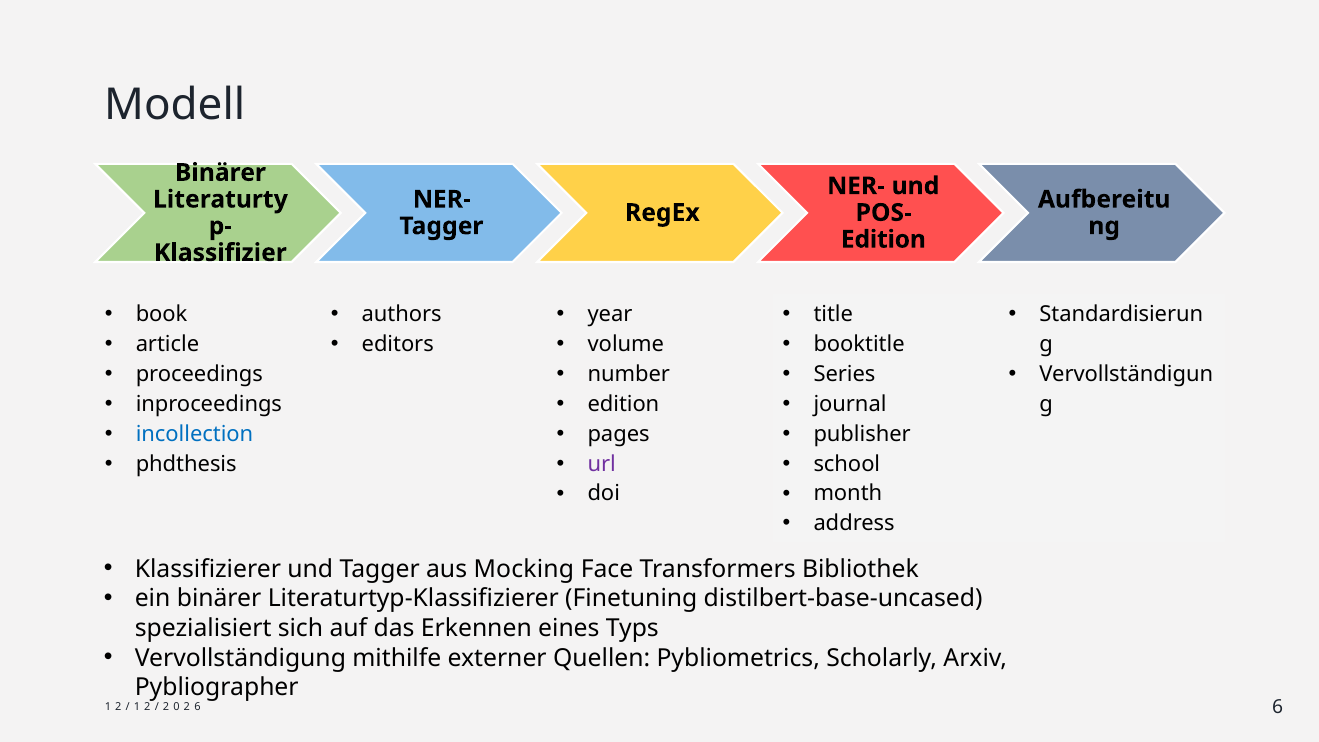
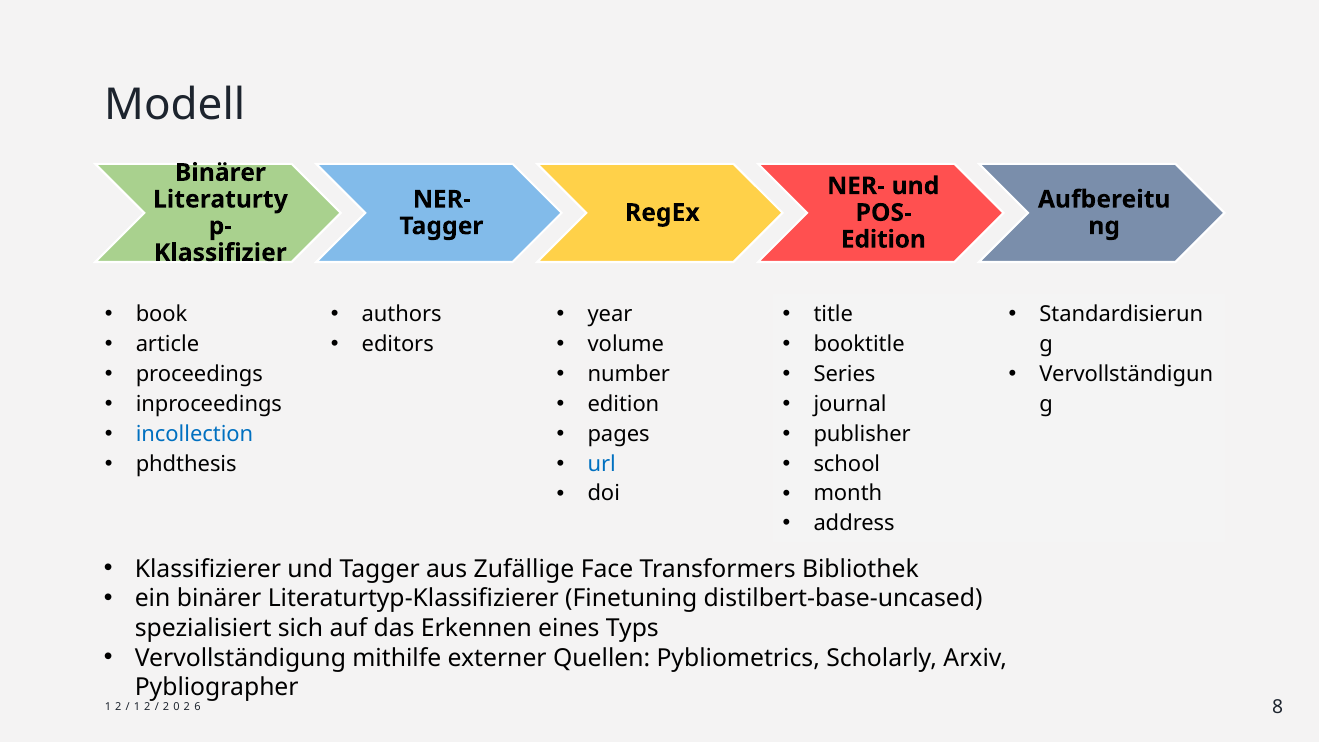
url colour: purple -> blue (602, 464)
Mocking: Mocking -> Zufällige (524, 569)
6: 6 -> 8 (1278, 707)
